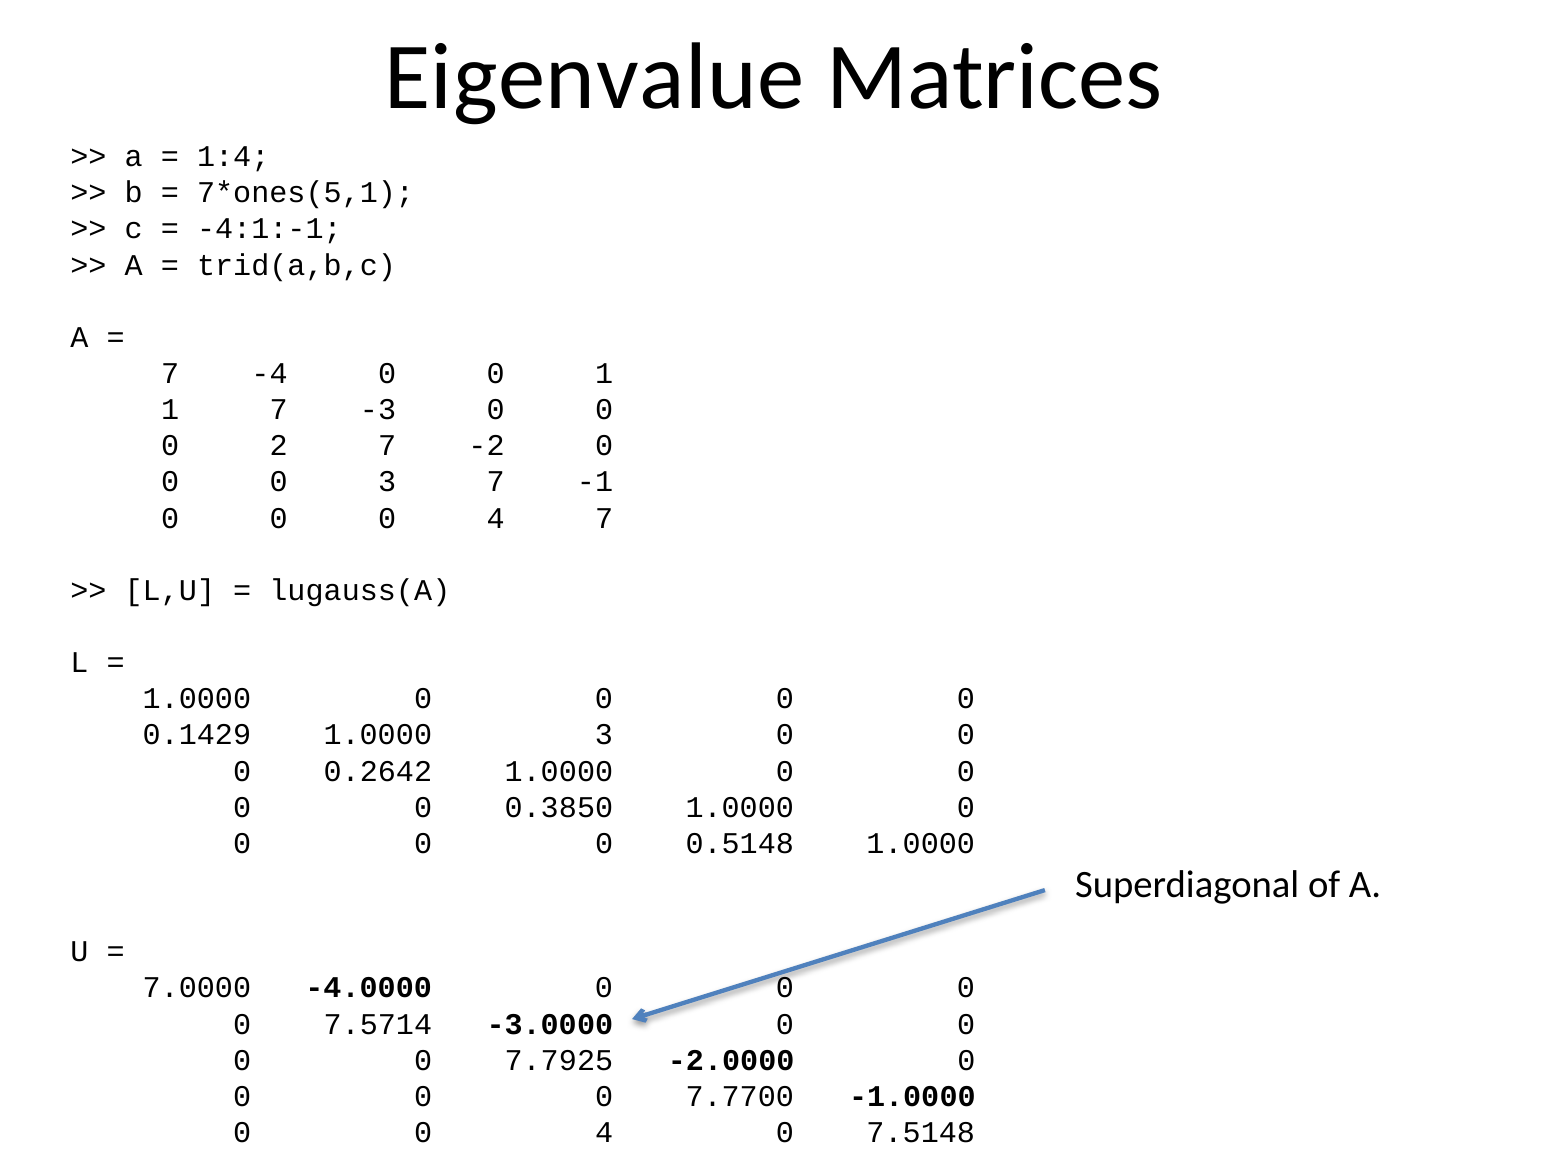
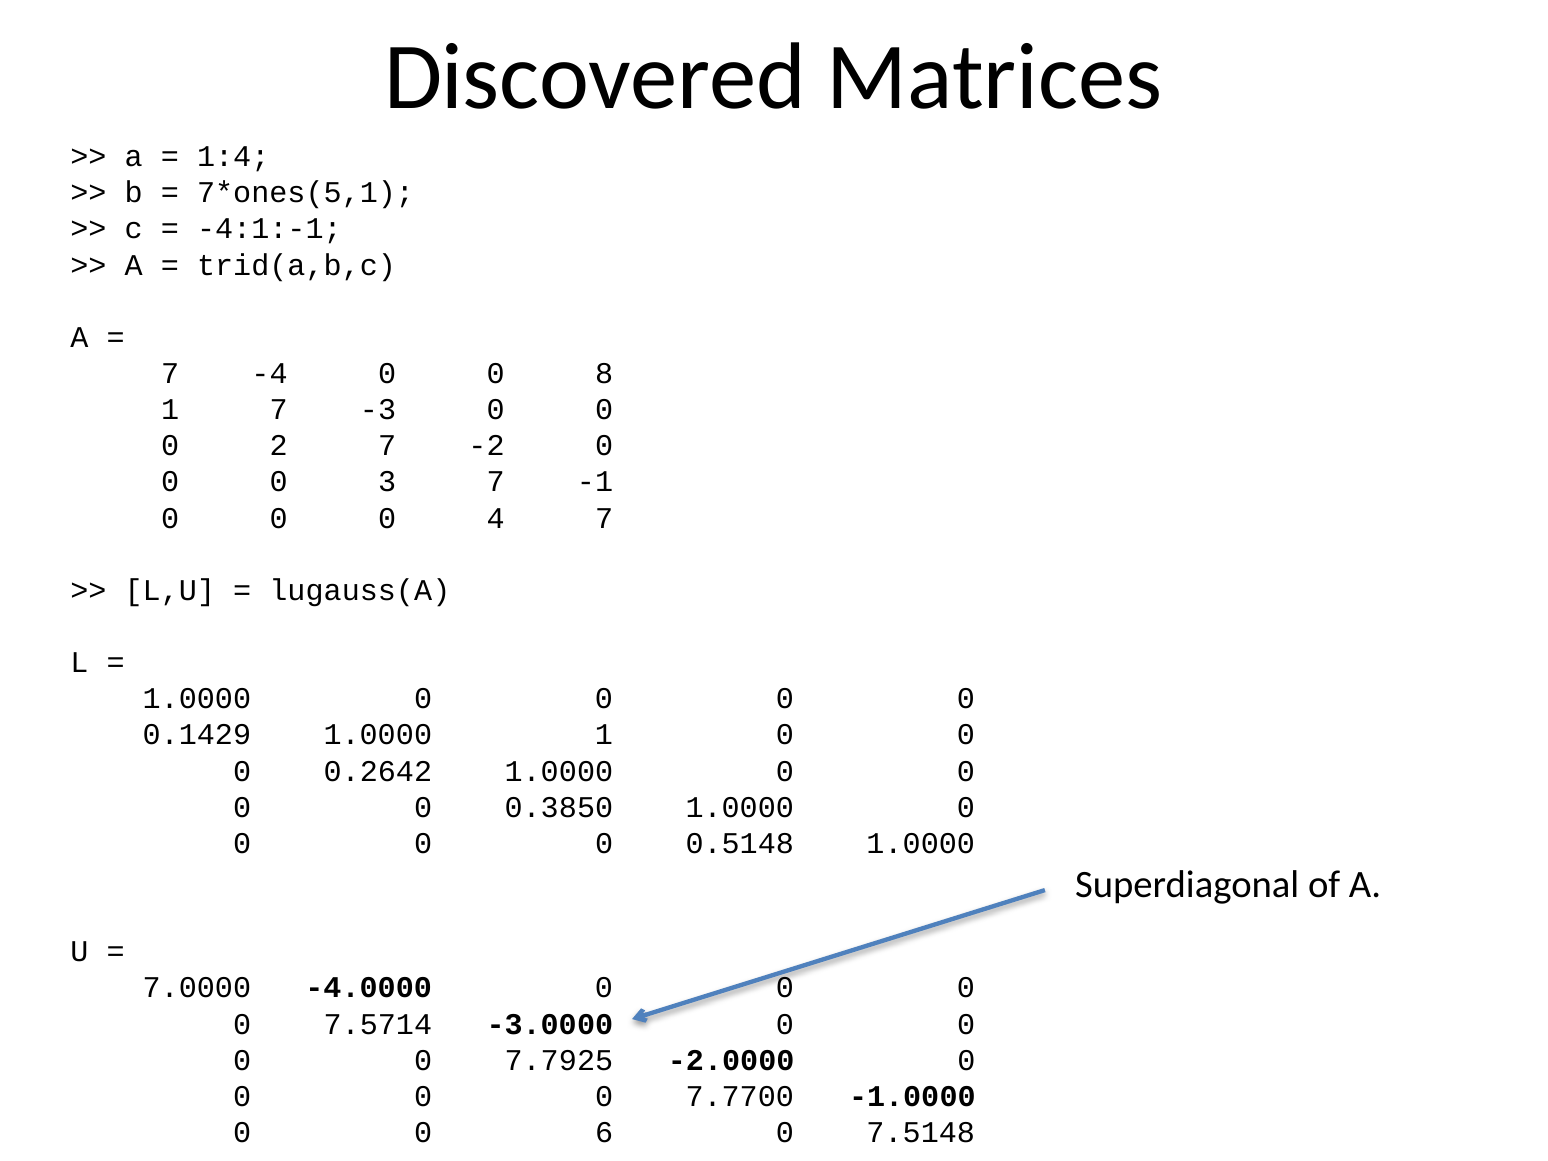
Eigenvalue: Eigenvalue -> Discovered (595, 78)
0 1: 1 -> 8 (604, 374)
1.0000 3: 3 -> 1 (604, 735)
4: 4 -> 6 (604, 1133)
